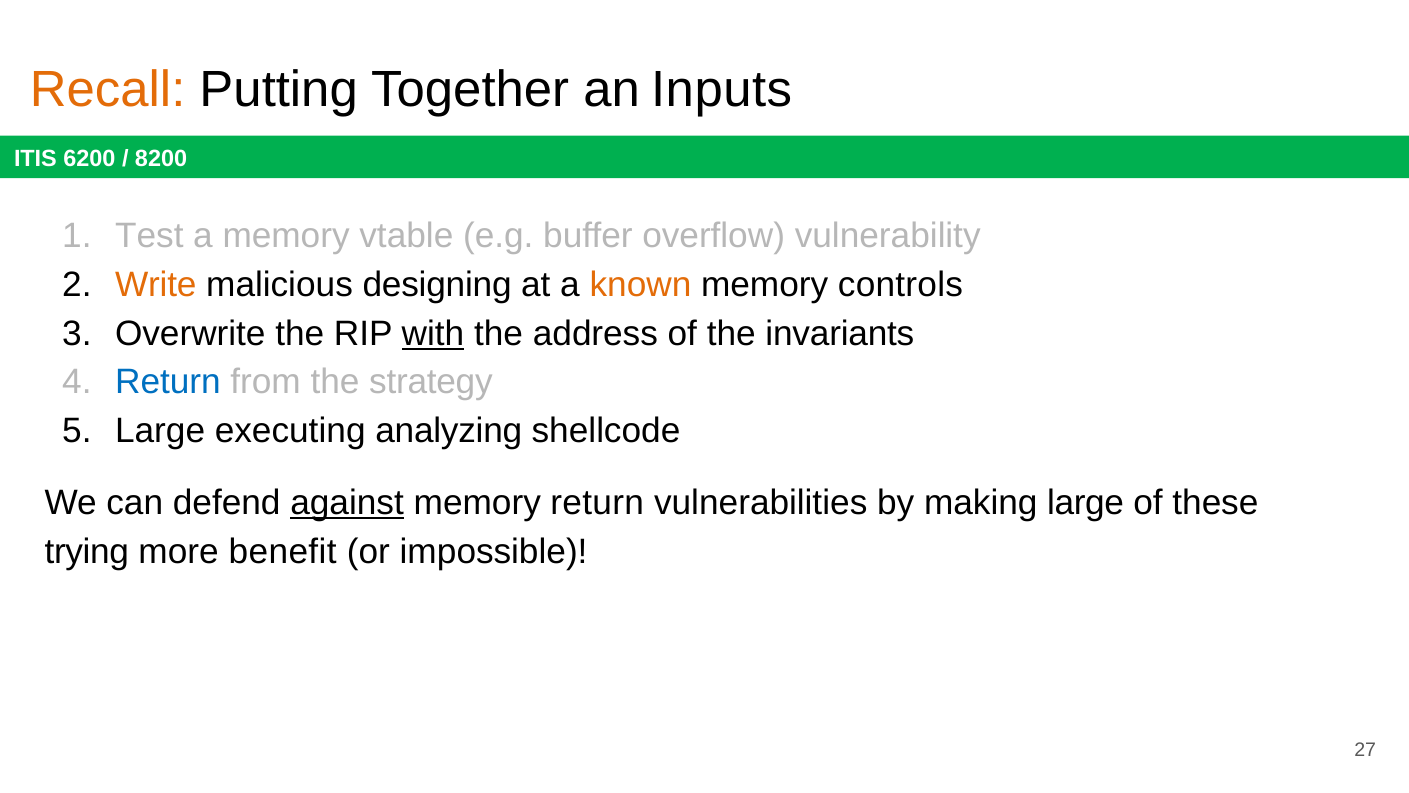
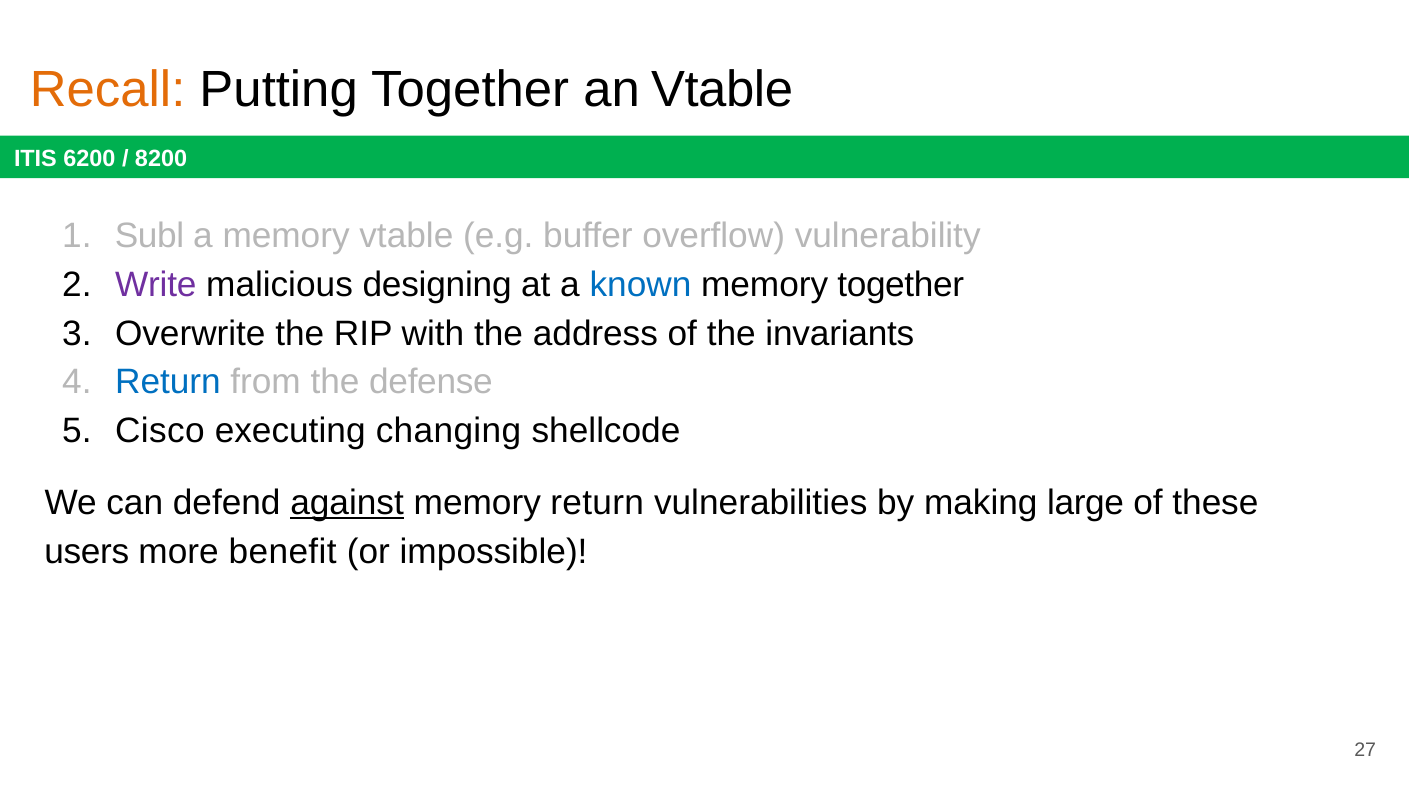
an Inputs: Inputs -> Vtable (722, 90)
Test: Test -> Subl (149, 236)
Write colour: orange -> purple (156, 285)
known colour: orange -> blue (640, 285)
memory controls: controls -> together (901, 285)
with underline: present -> none (433, 333)
strategy: strategy -> defense (431, 382)
Large: Large -> Cisco (160, 430)
analyzing: analyzing -> changing (448, 430)
trying: trying -> users (87, 551)
